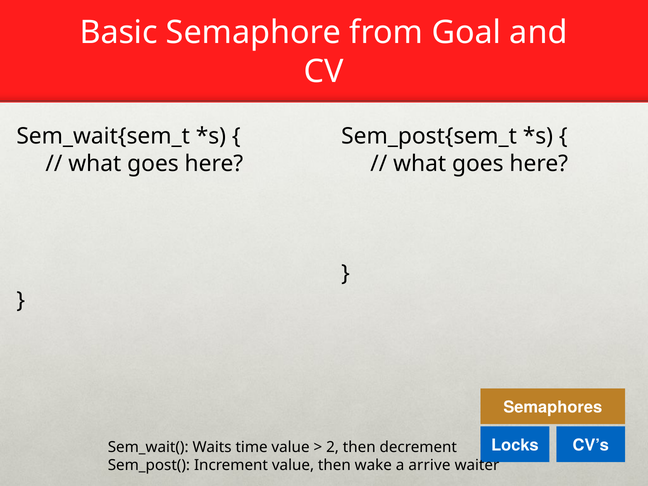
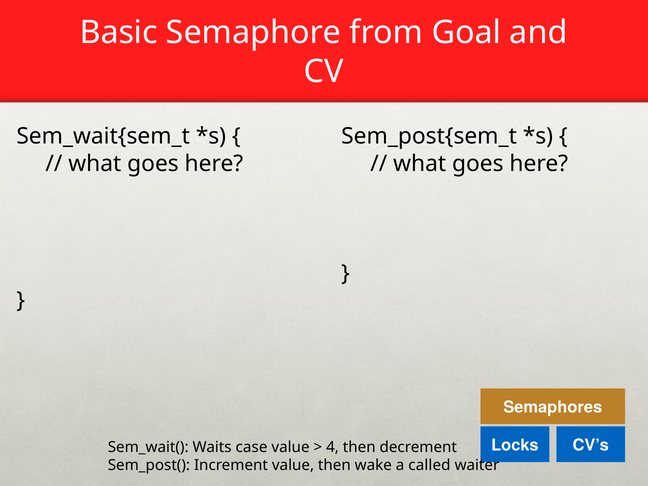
time: time -> case (252, 447)
2: 2 -> 4 (333, 447)
arrive: arrive -> called (429, 465)
